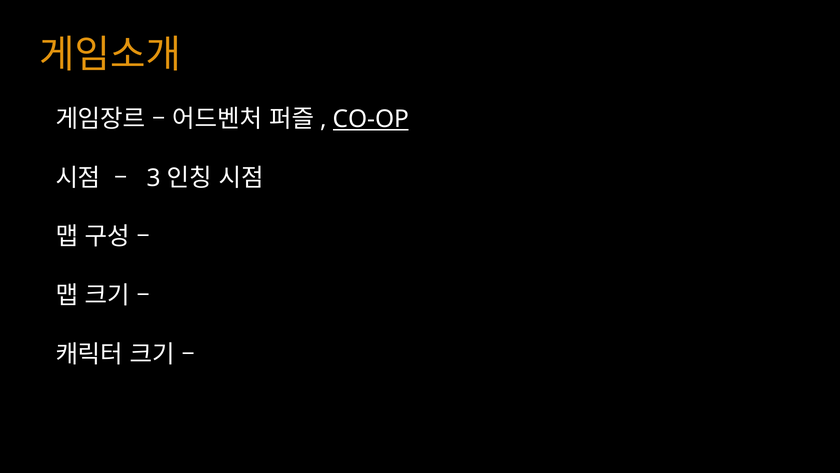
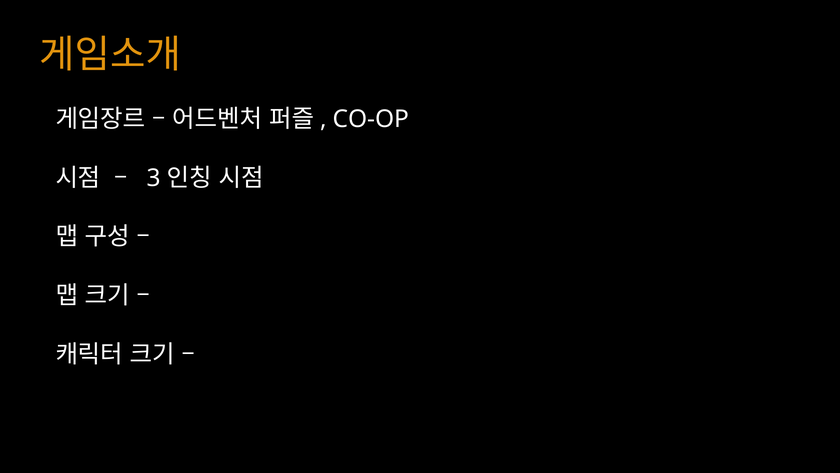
CO-OP underline: present -> none (371, 119)
